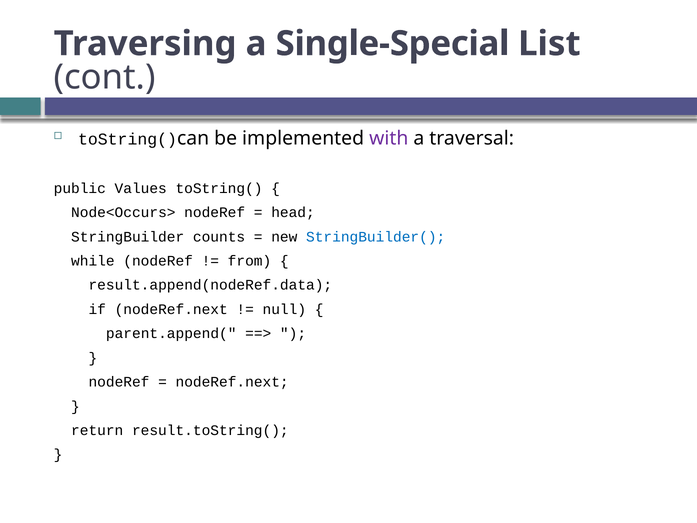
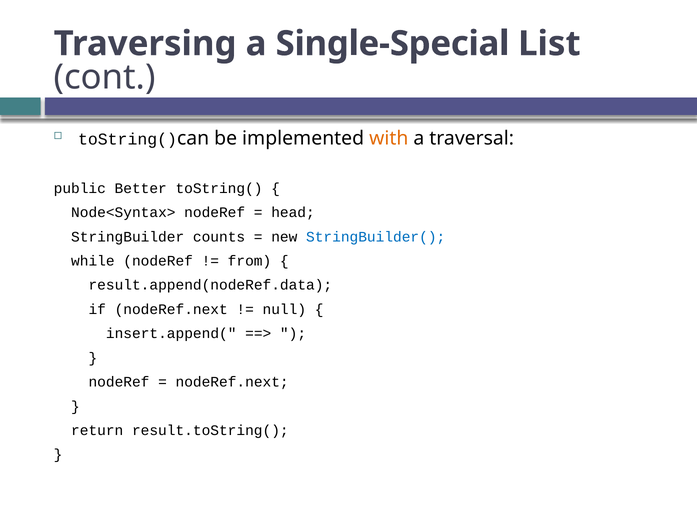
with colour: purple -> orange (389, 138)
Values: Values -> Better (141, 188)
Node<Occurs>: Node<Occurs> -> Node<Syntax> (123, 212)
parent.append(: parent.append( -> insert.append( (171, 333)
